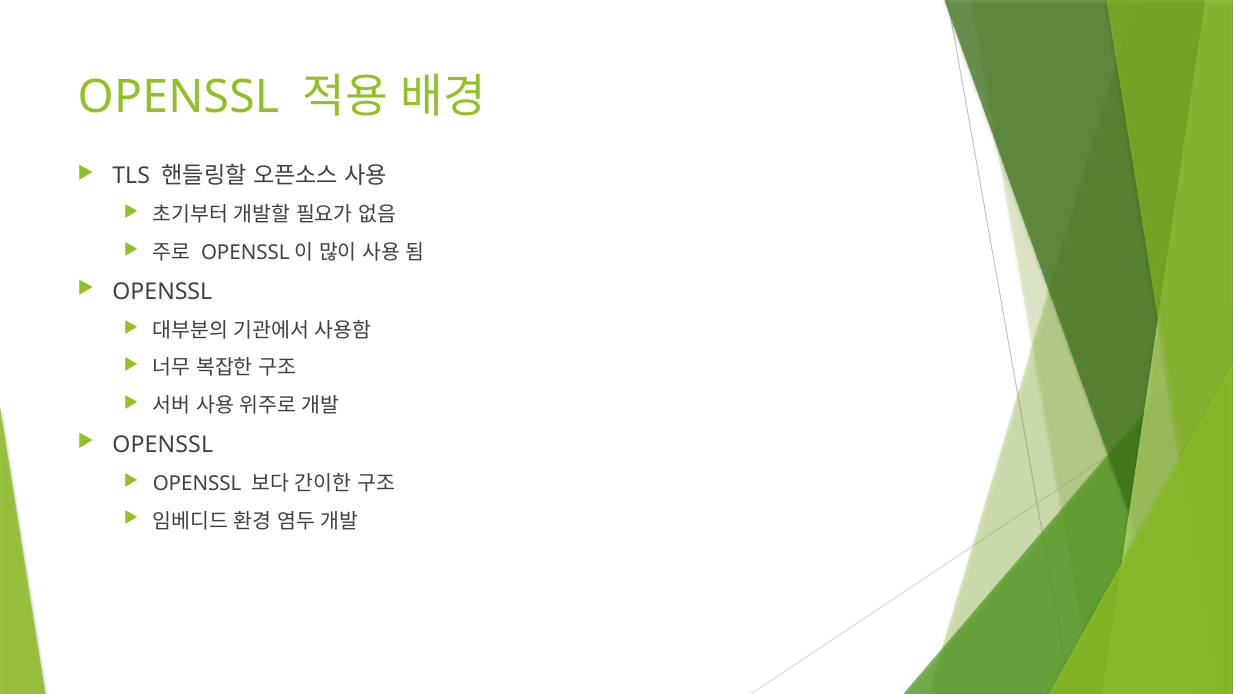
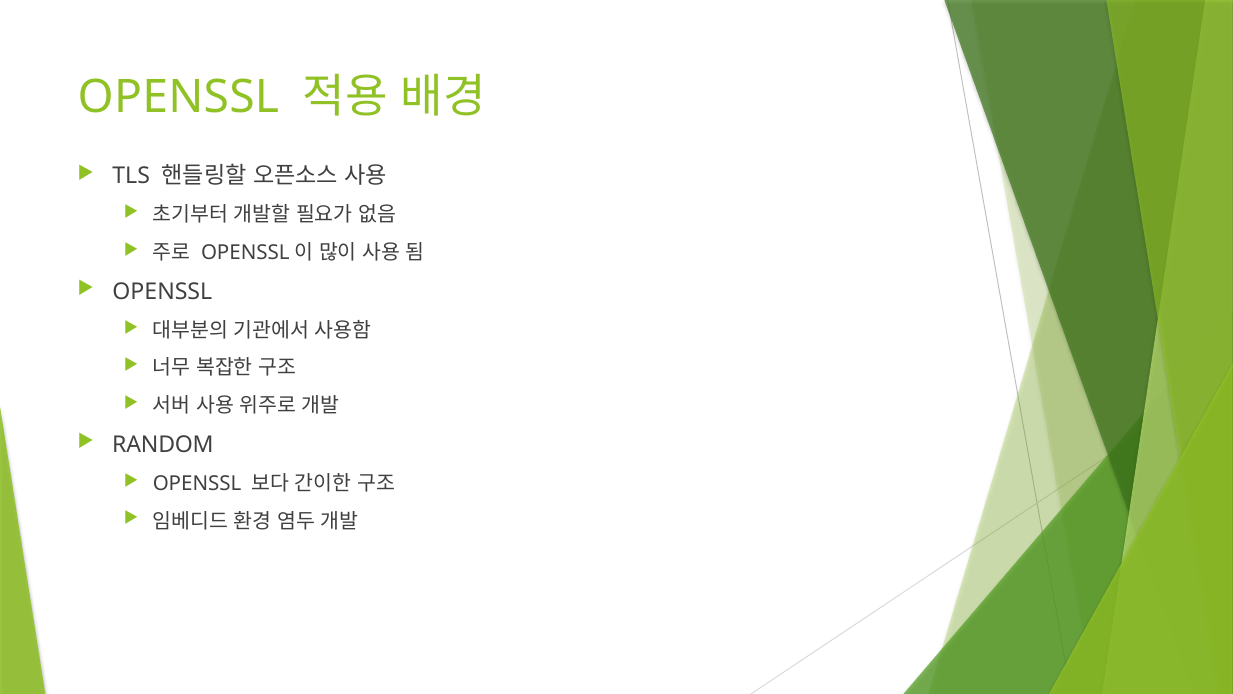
OPENSSL: OPENSSL -> RANDOM (163, 445)
